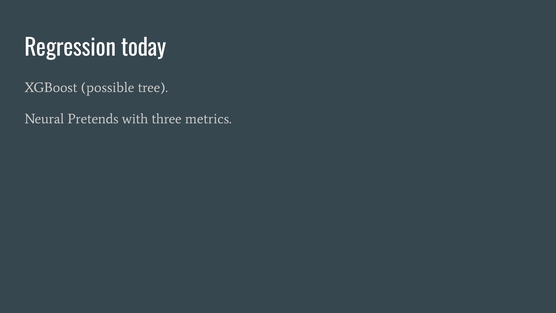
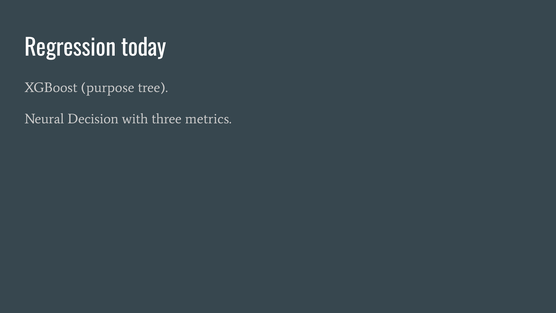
possible: possible -> purpose (108, 87)
Pretends: Pretends -> Decision (93, 119)
